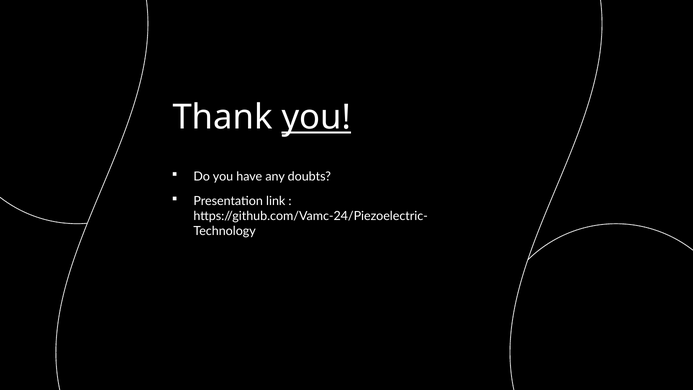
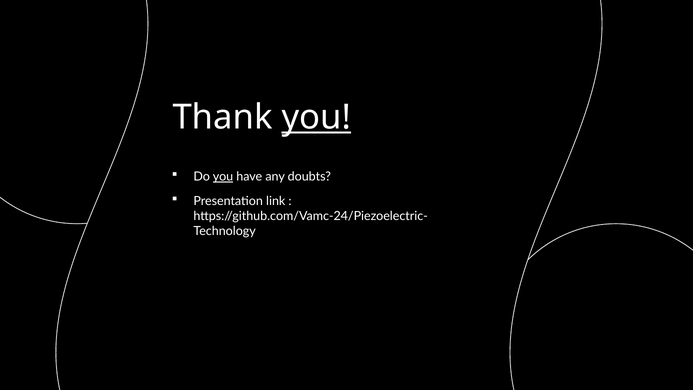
you underline: none -> present (223, 176)
